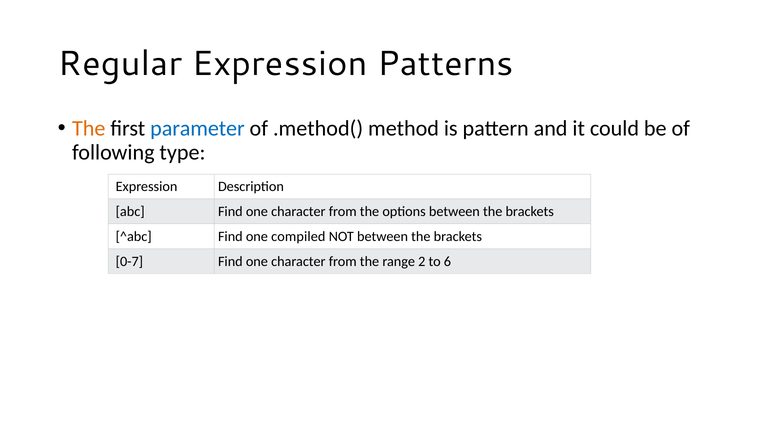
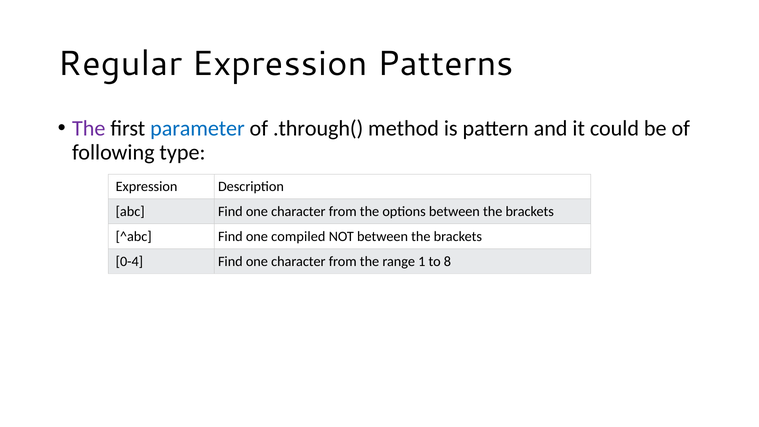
The colour: orange -> purple (89, 128)
.method(: .method( -> .through( (318, 128)
0-7: 0-7 -> 0-4 (129, 261)
2: 2 -> 1 (422, 261)
6: 6 -> 8 (447, 261)
